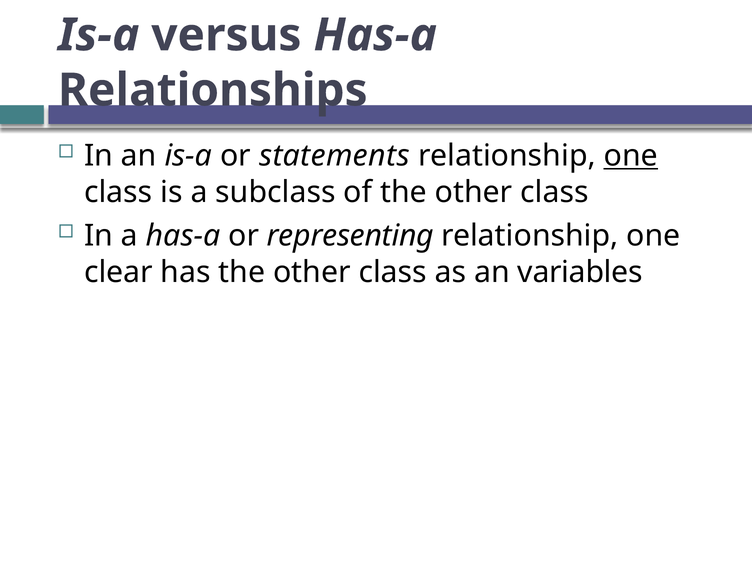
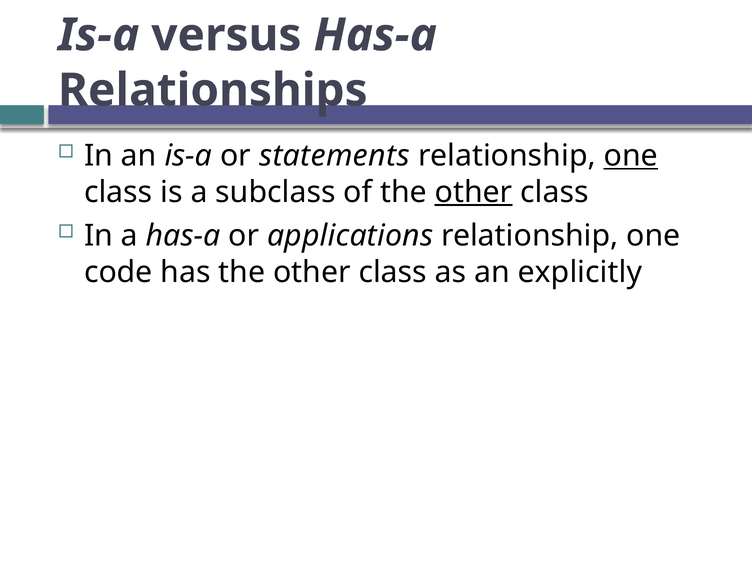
other underline: none -> present (474, 192)
representing: representing -> applications (350, 236)
clear: clear -> code (118, 272)
variables: variables -> explicitly (580, 272)
